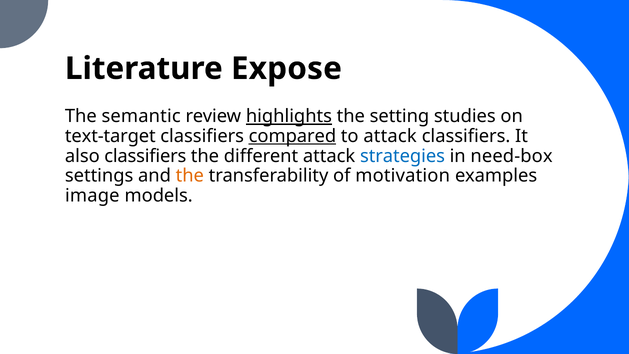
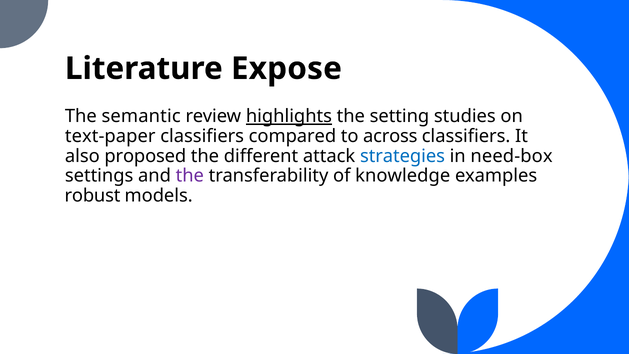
text-target: text-target -> text-paper (110, 136)
compared underline: present -> none (292, 136)
to attack: attack -> across (390, 136)
also classifiers: classifiers -> proposed (145, 156)
the colour: orange -> purple (190, 176)
motivation: motivation -> knowledge (403, 176)
image: image -> robust (92, 196)
